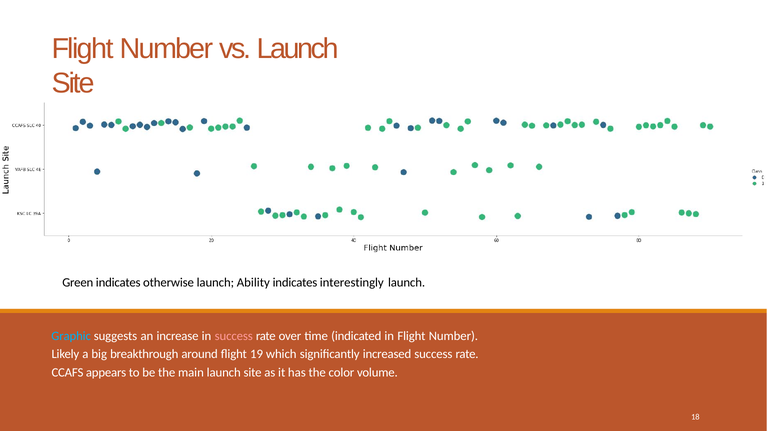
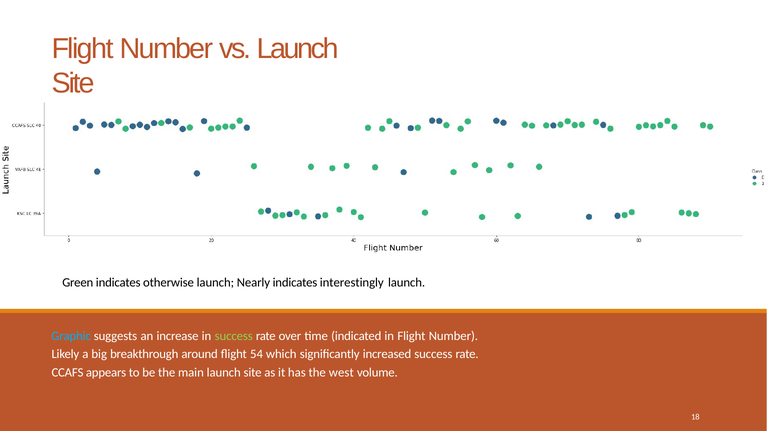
Ability: Ability -> Nearly (253, 283)
success colour: pink -> light green (234, 336)
19: 19 -> 54 (257, 355)
color: color -> west (341, 373)
